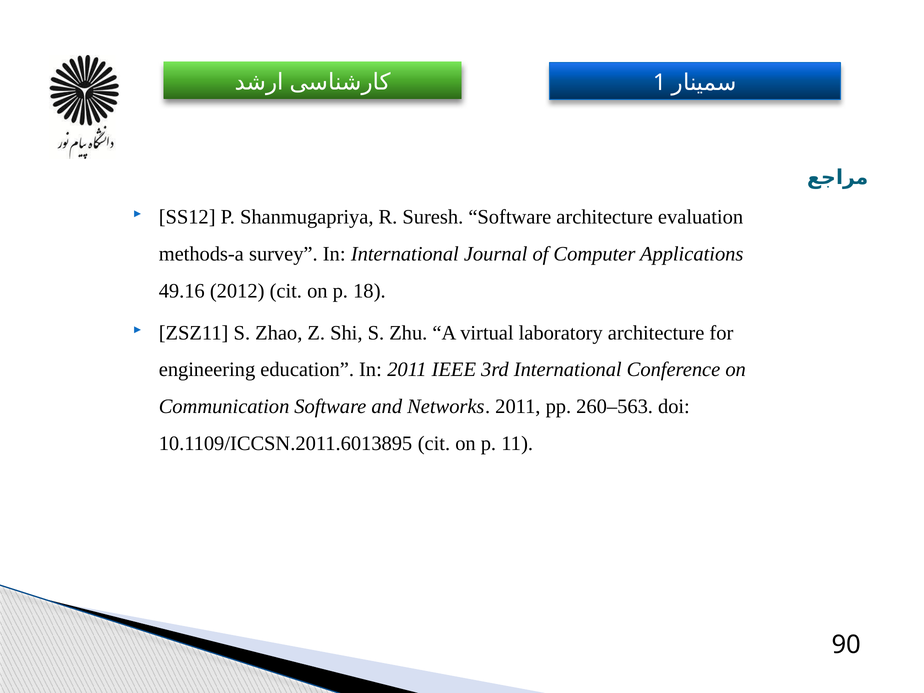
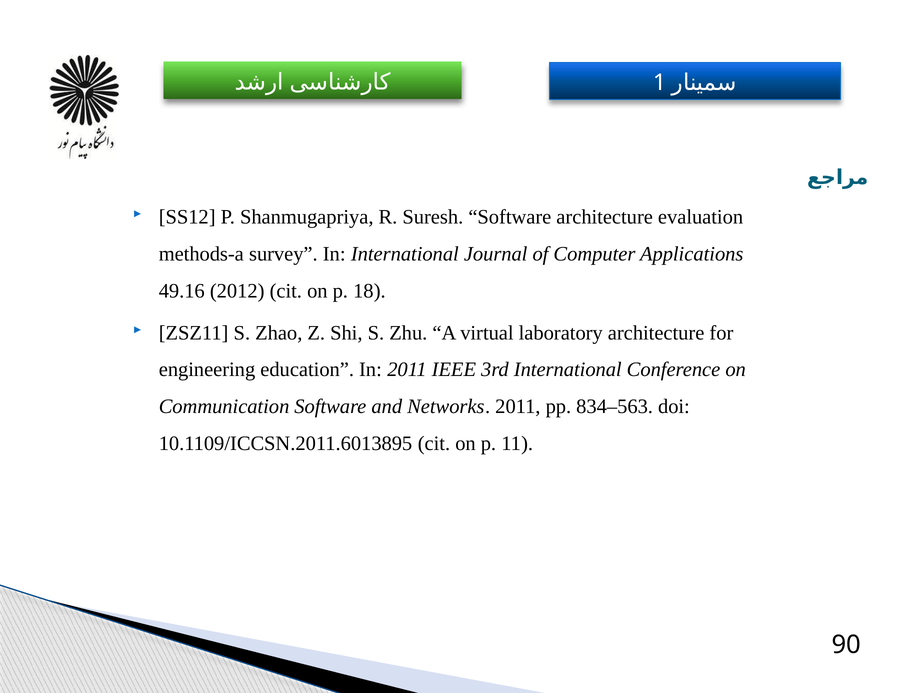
260–563: 260–563 -> 834–563 (615, 407)
